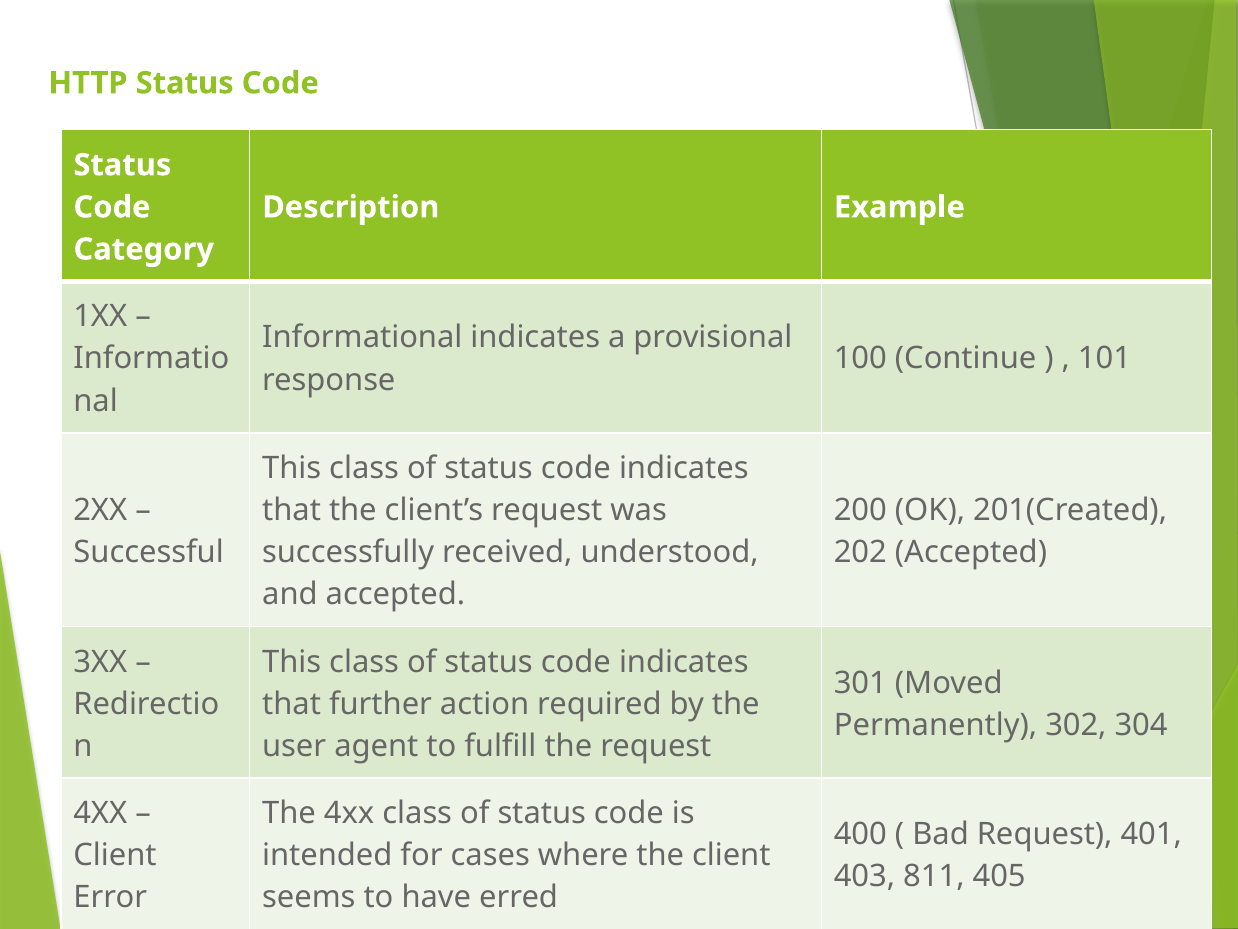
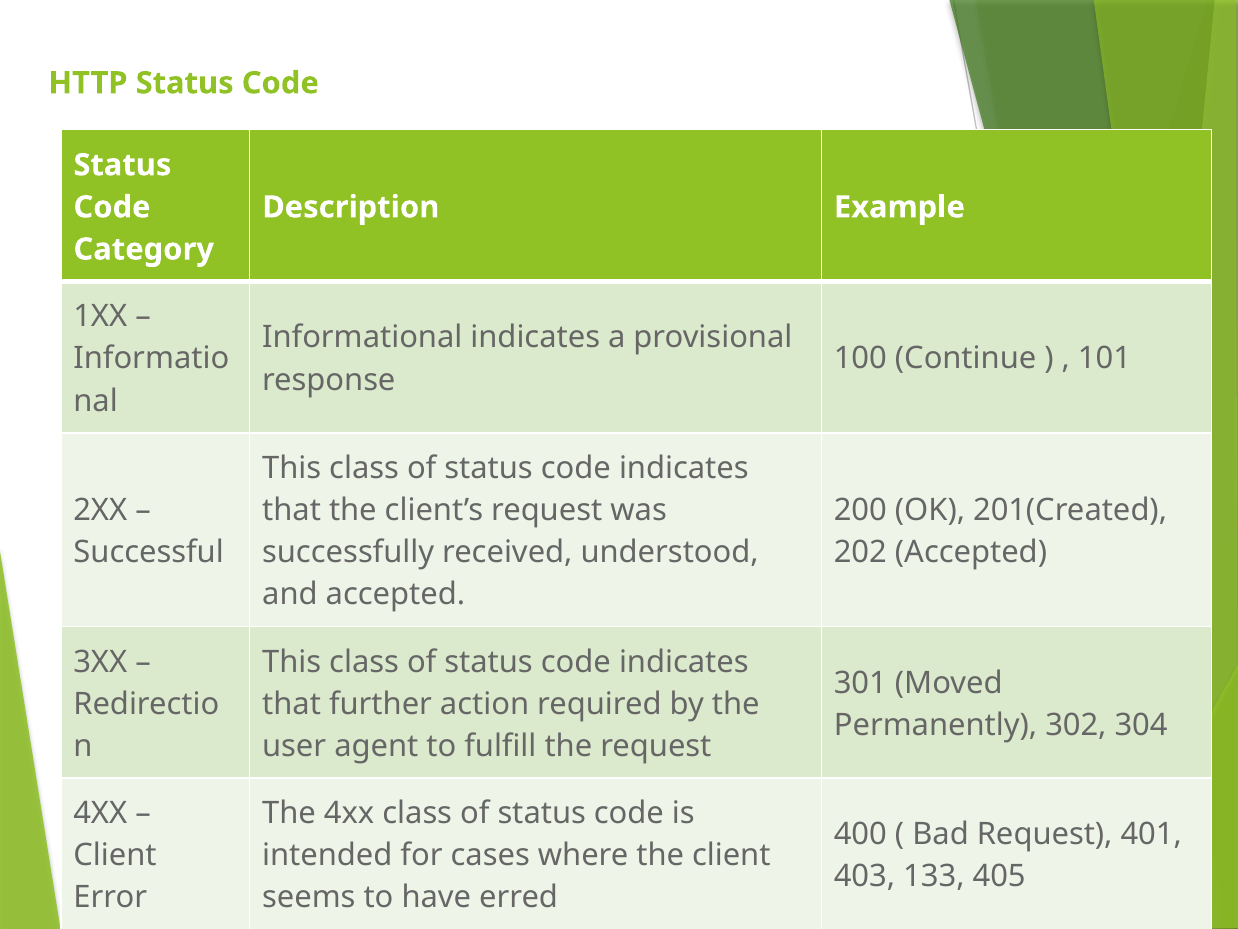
811: 811 -> 133 (934, 876)
